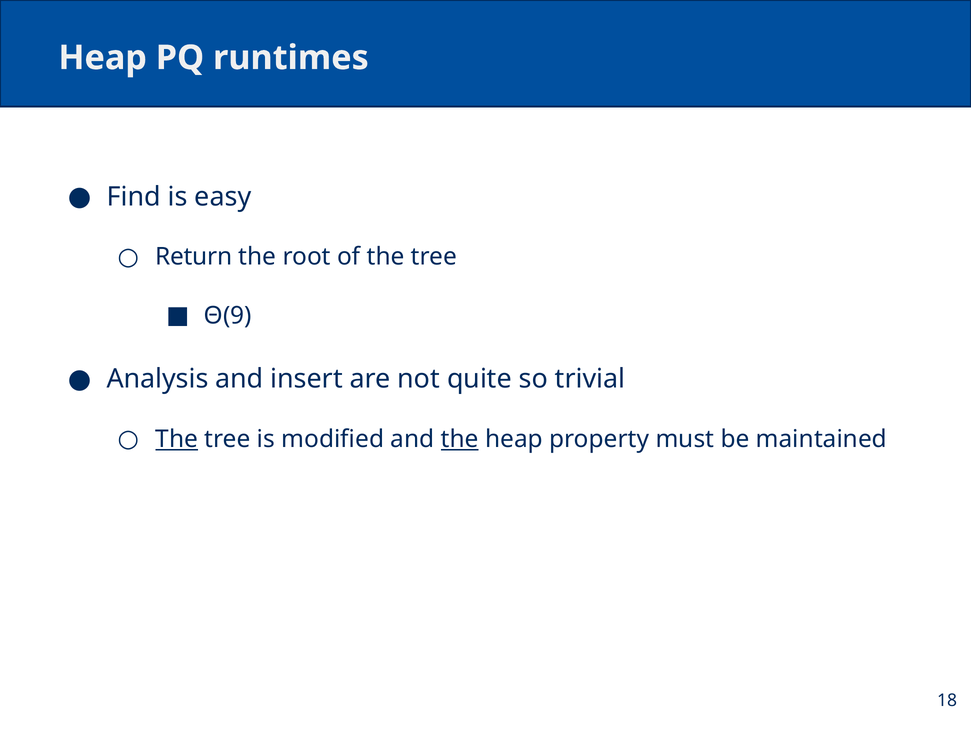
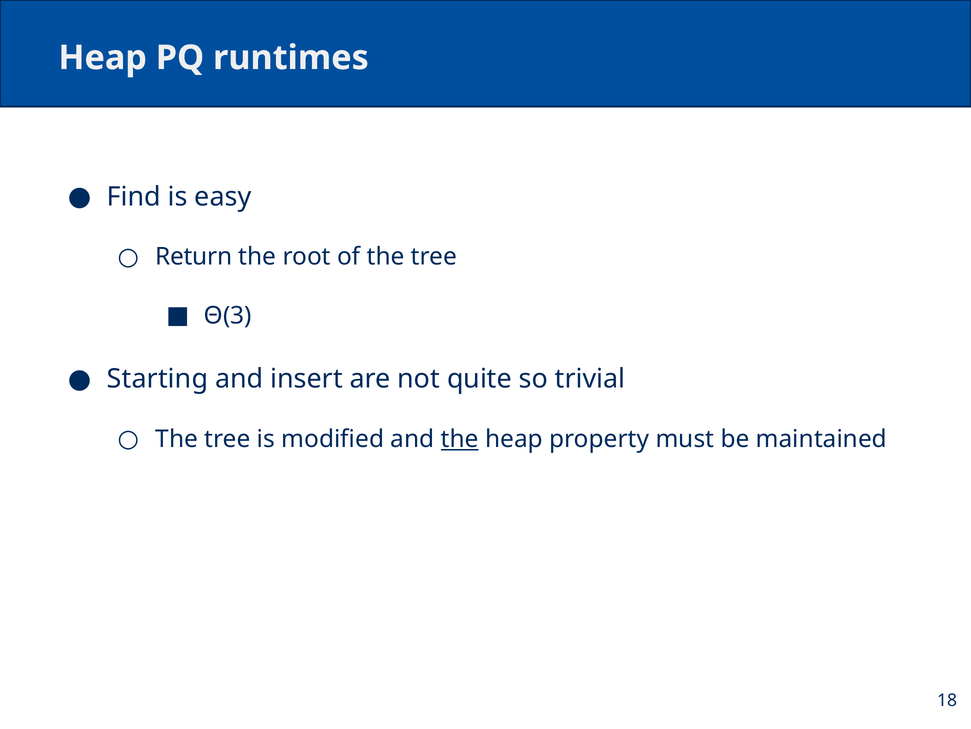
Θ(9: Θ(9 -> Θ(3 (228, 316)
Analysis: Analysis -> Starting (158, 379)
The underline: present -> none (177, 439)
